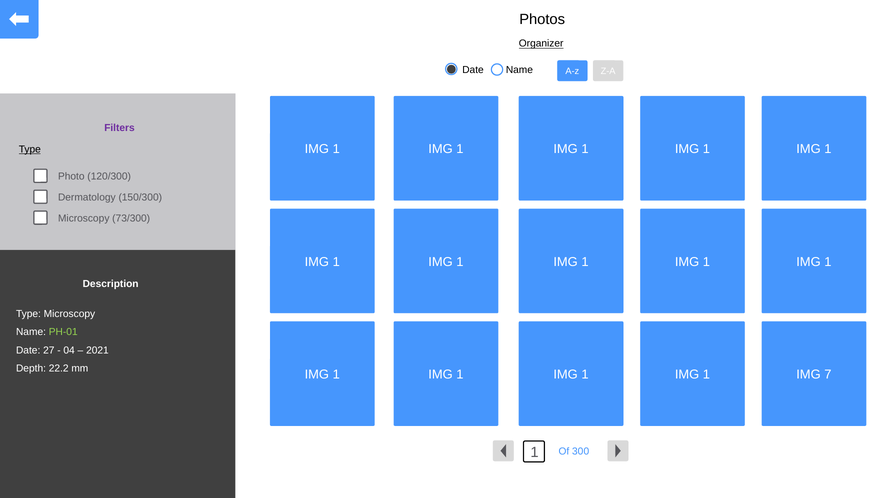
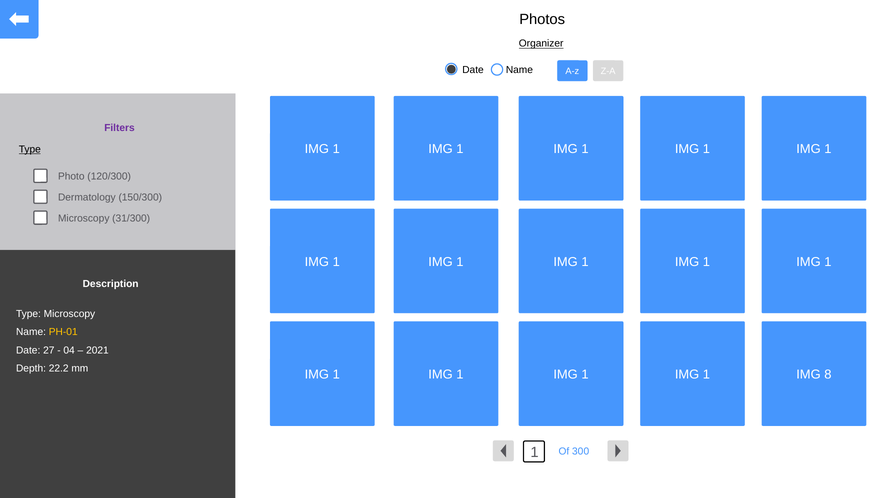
73/300: 73/300 -> 31/300 (131, 218)
PH-01 colour: light green -> yellow (63, 332)
7: 7 -> 8 (828, 375)
